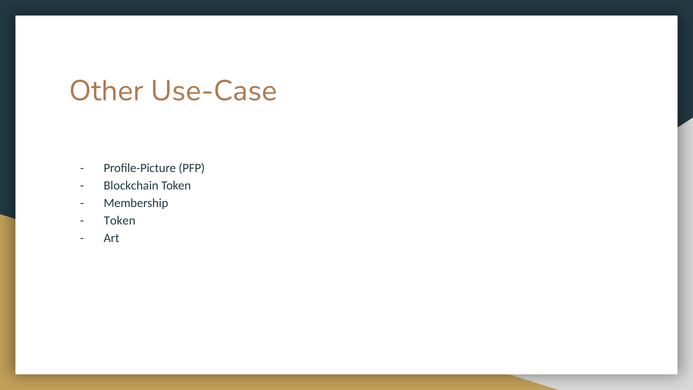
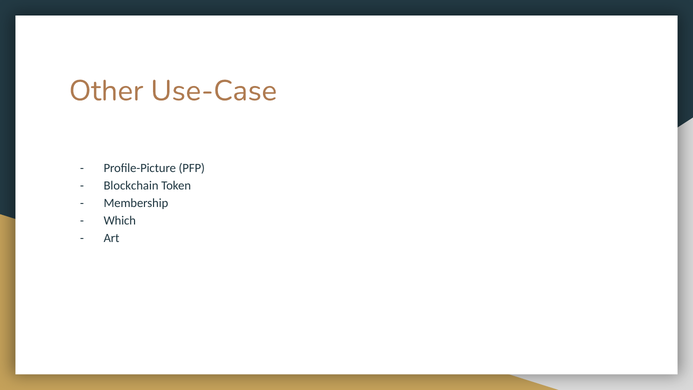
Token: Token -> Which (120, 220)
